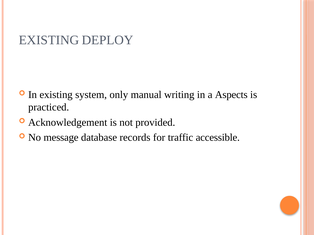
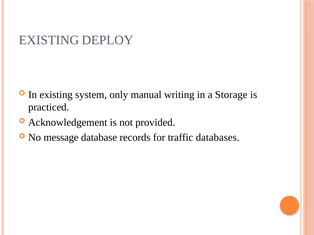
Aspects: Aspects -> Storage (231, 95)
accessible: accessible -> databases (218, 138)
